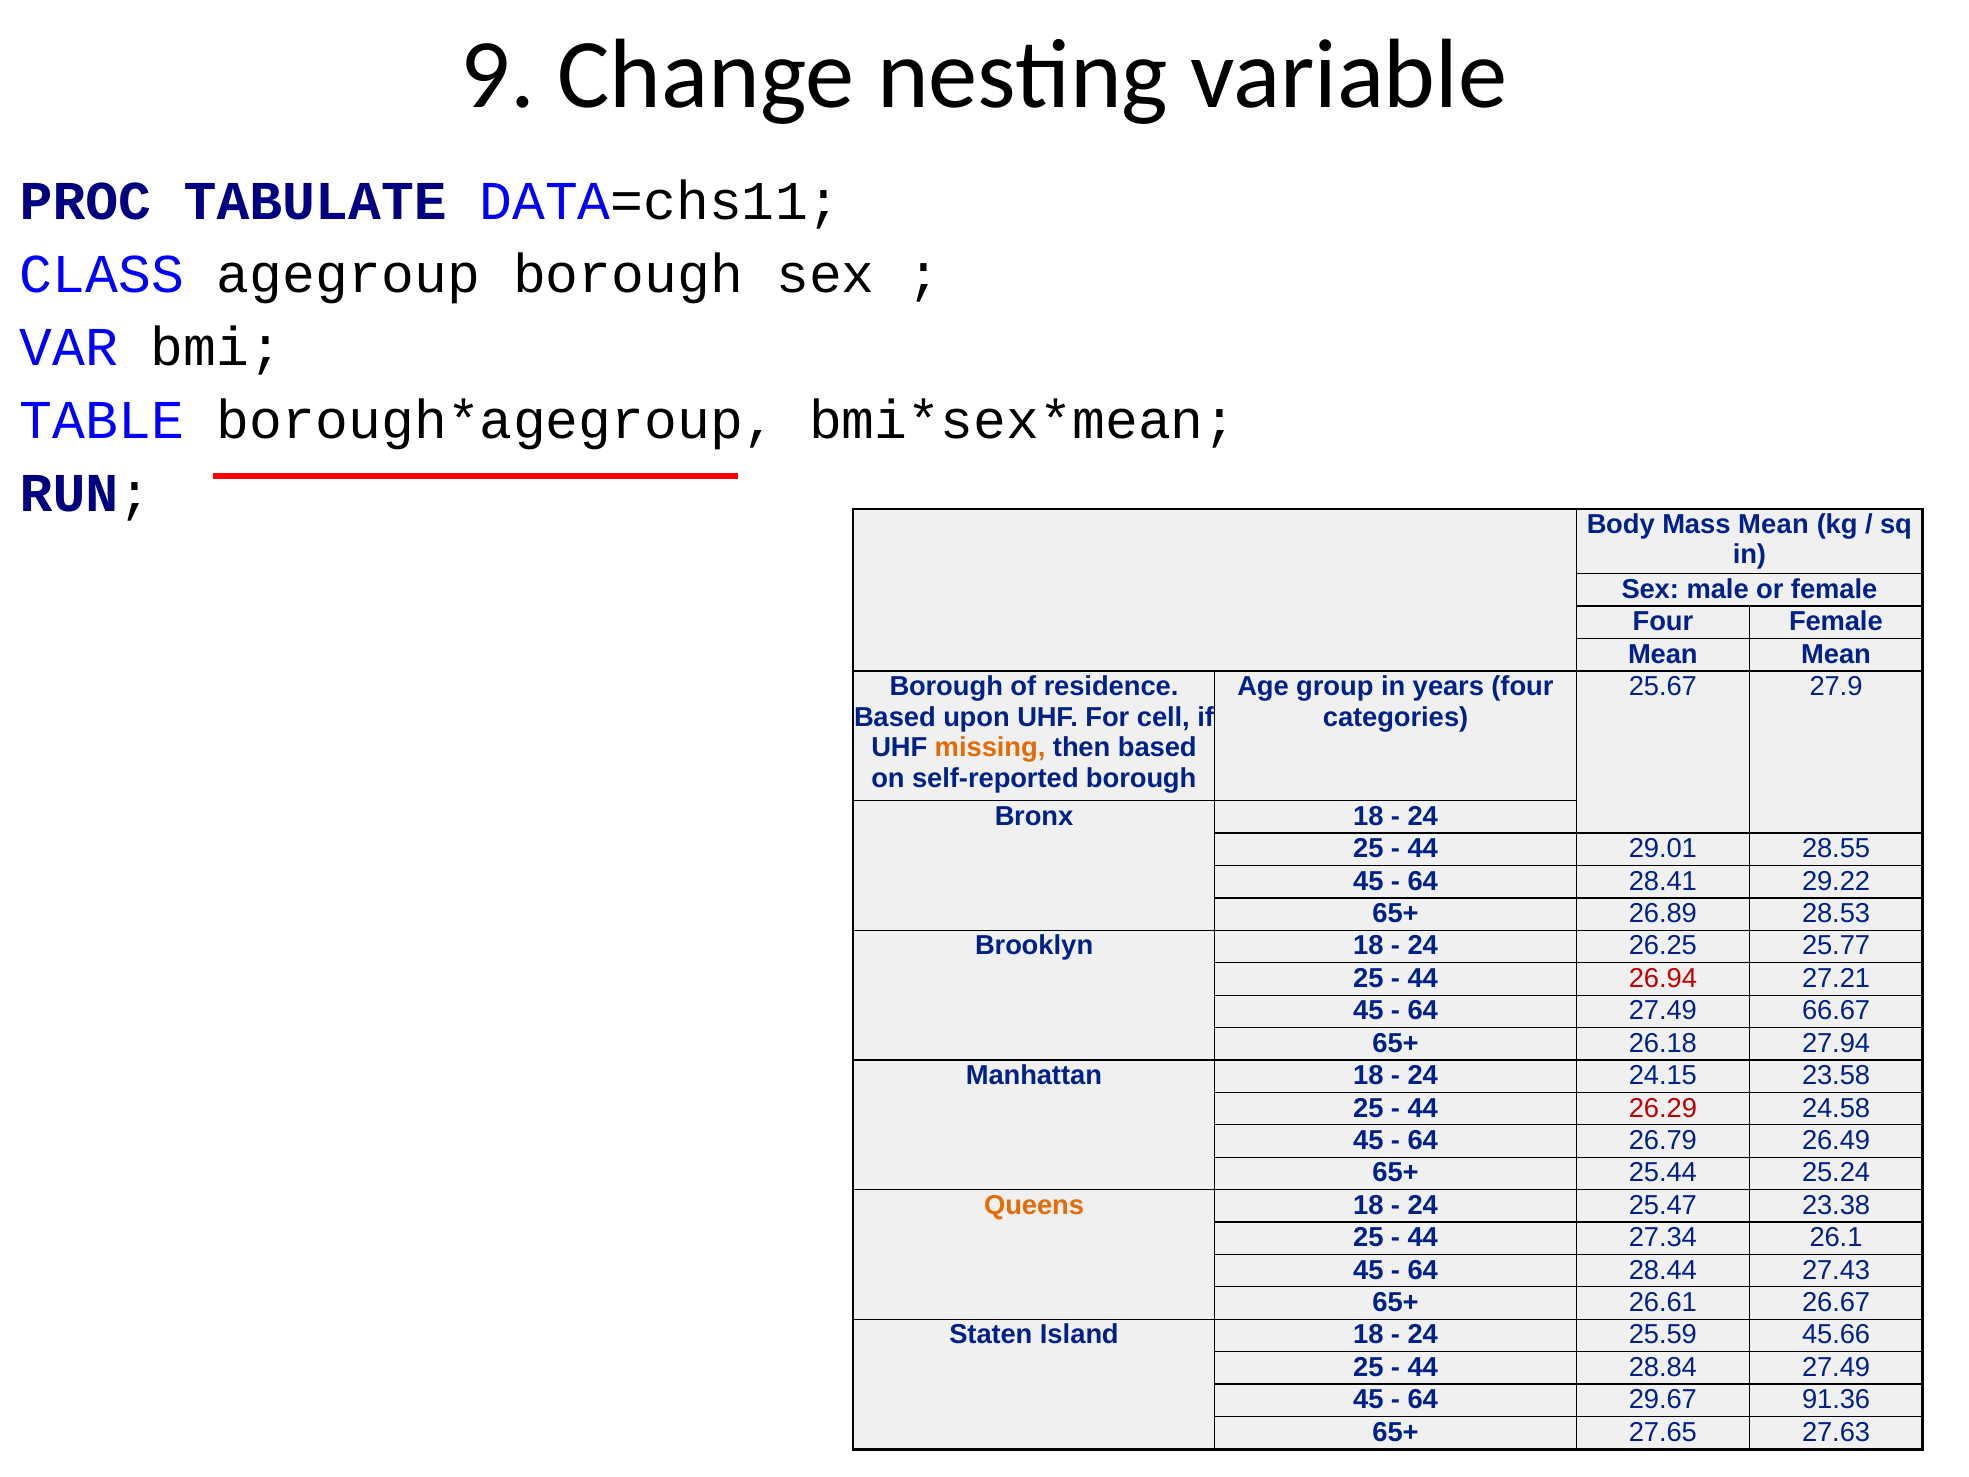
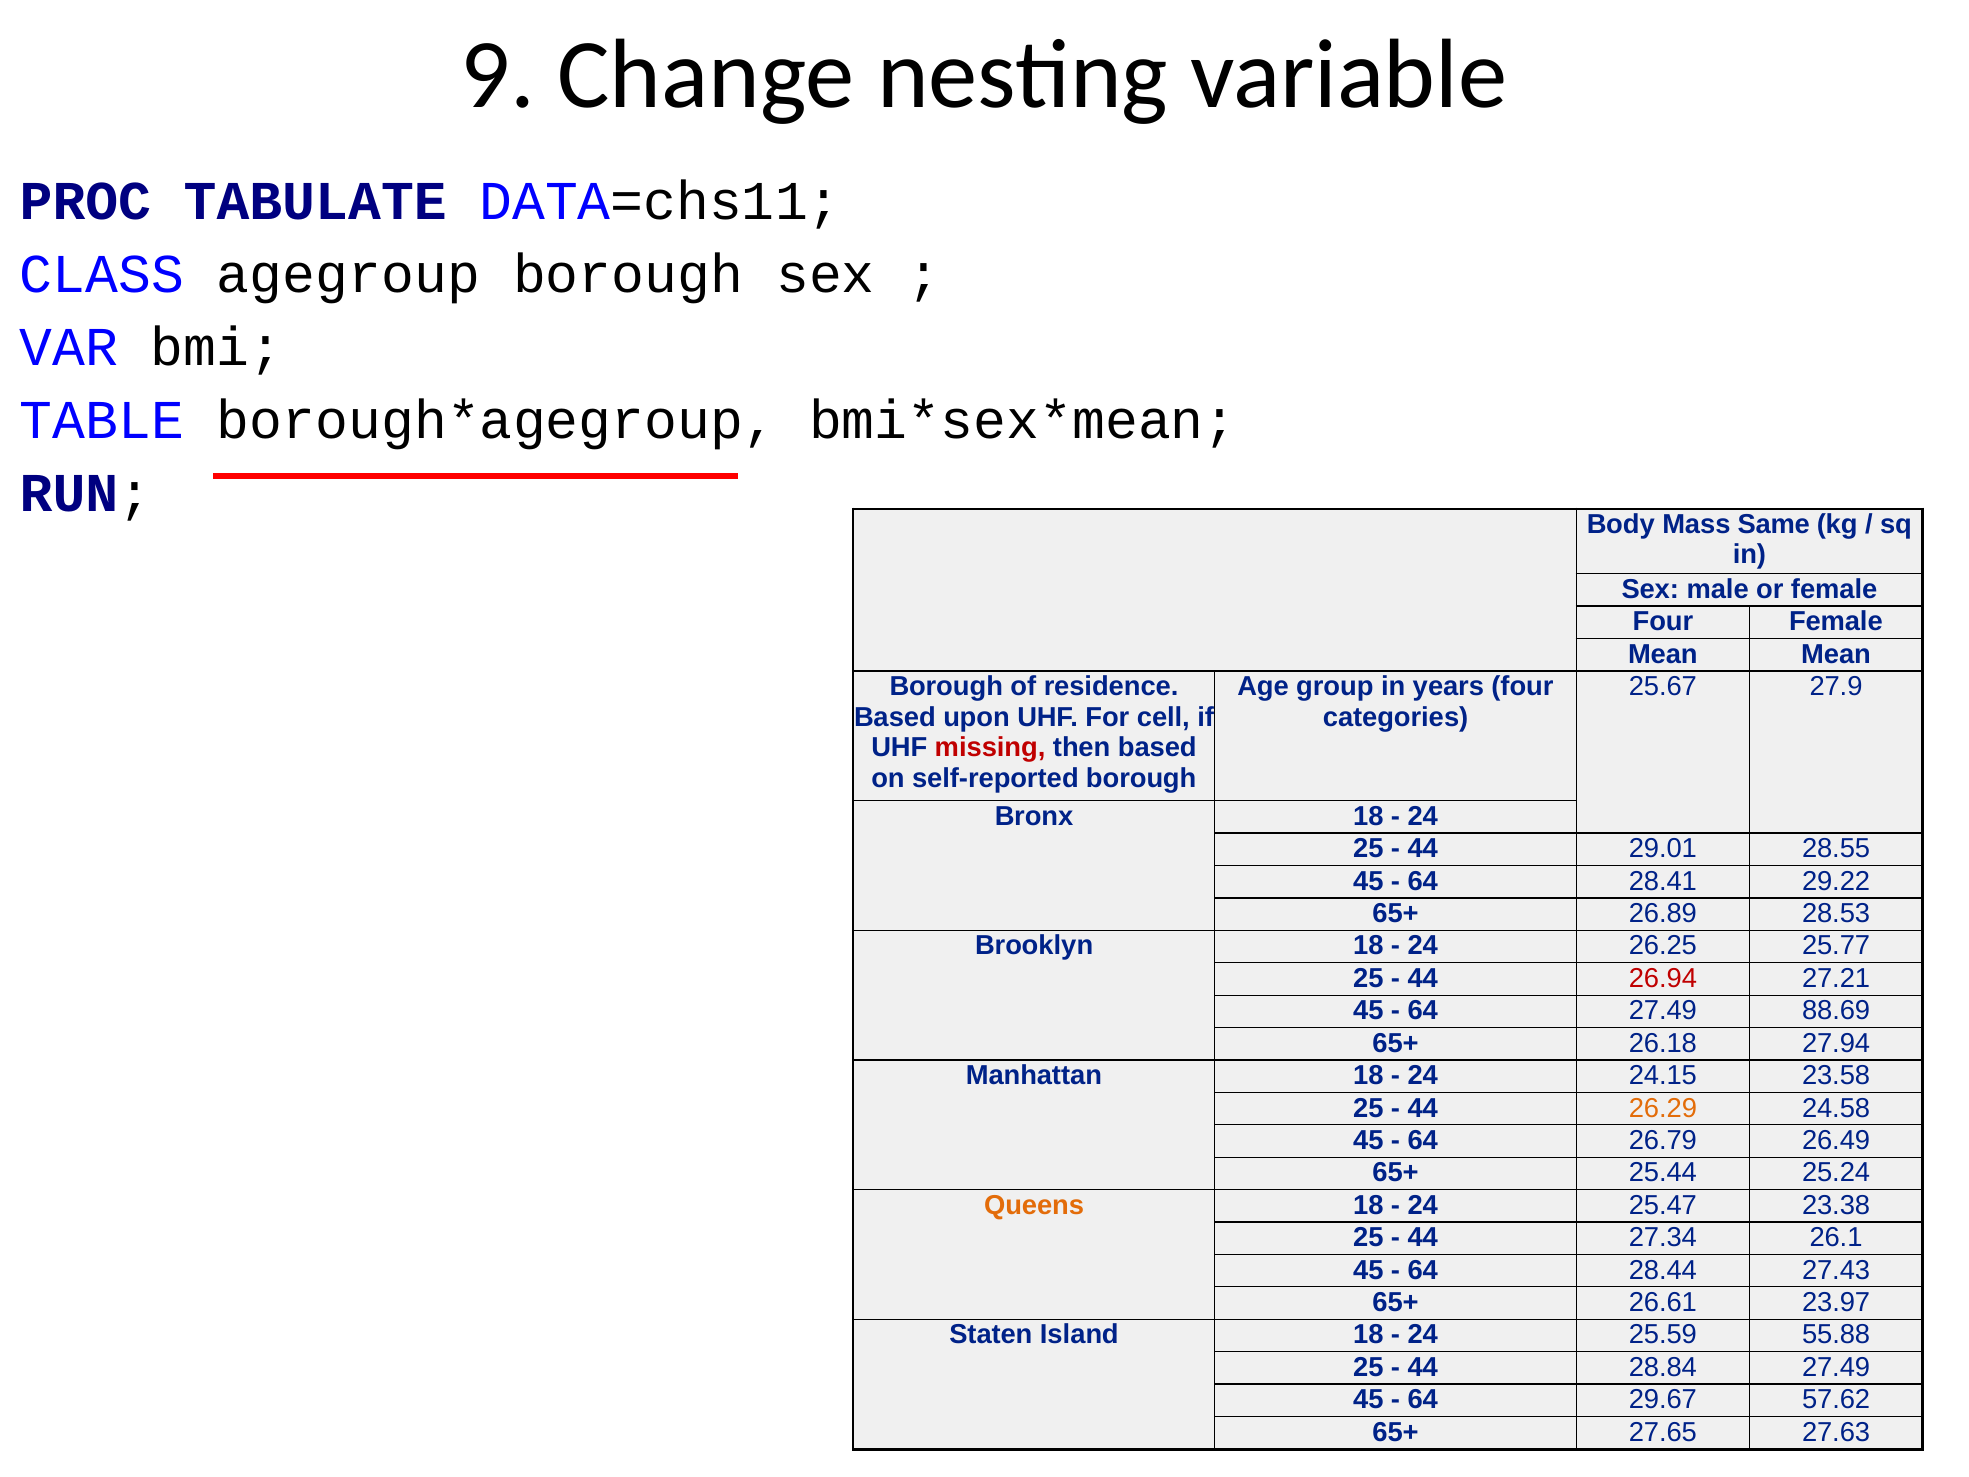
Mass Mean: Mean -> Same (1774, 524)
missing colour: orange -> red (990, 747)
66.67: 66.67 -> 88.69 (1836, 1011)
26.29 colour: red -> orange (1663, 1108)
26.67: 26.67 -> 23.97 (1836, 1302)
45.66: 45.66 -> 55.88 (1836, 1335)
91.36: 91.36 -> 57.62 (1836, 1399)
